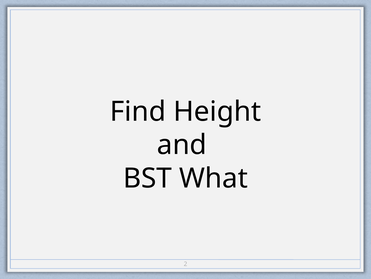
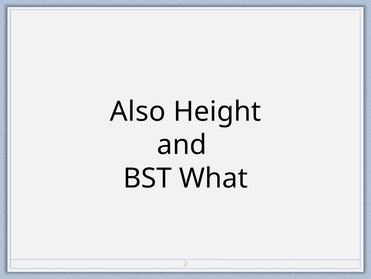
Find: Find -> Also (138, 111)
